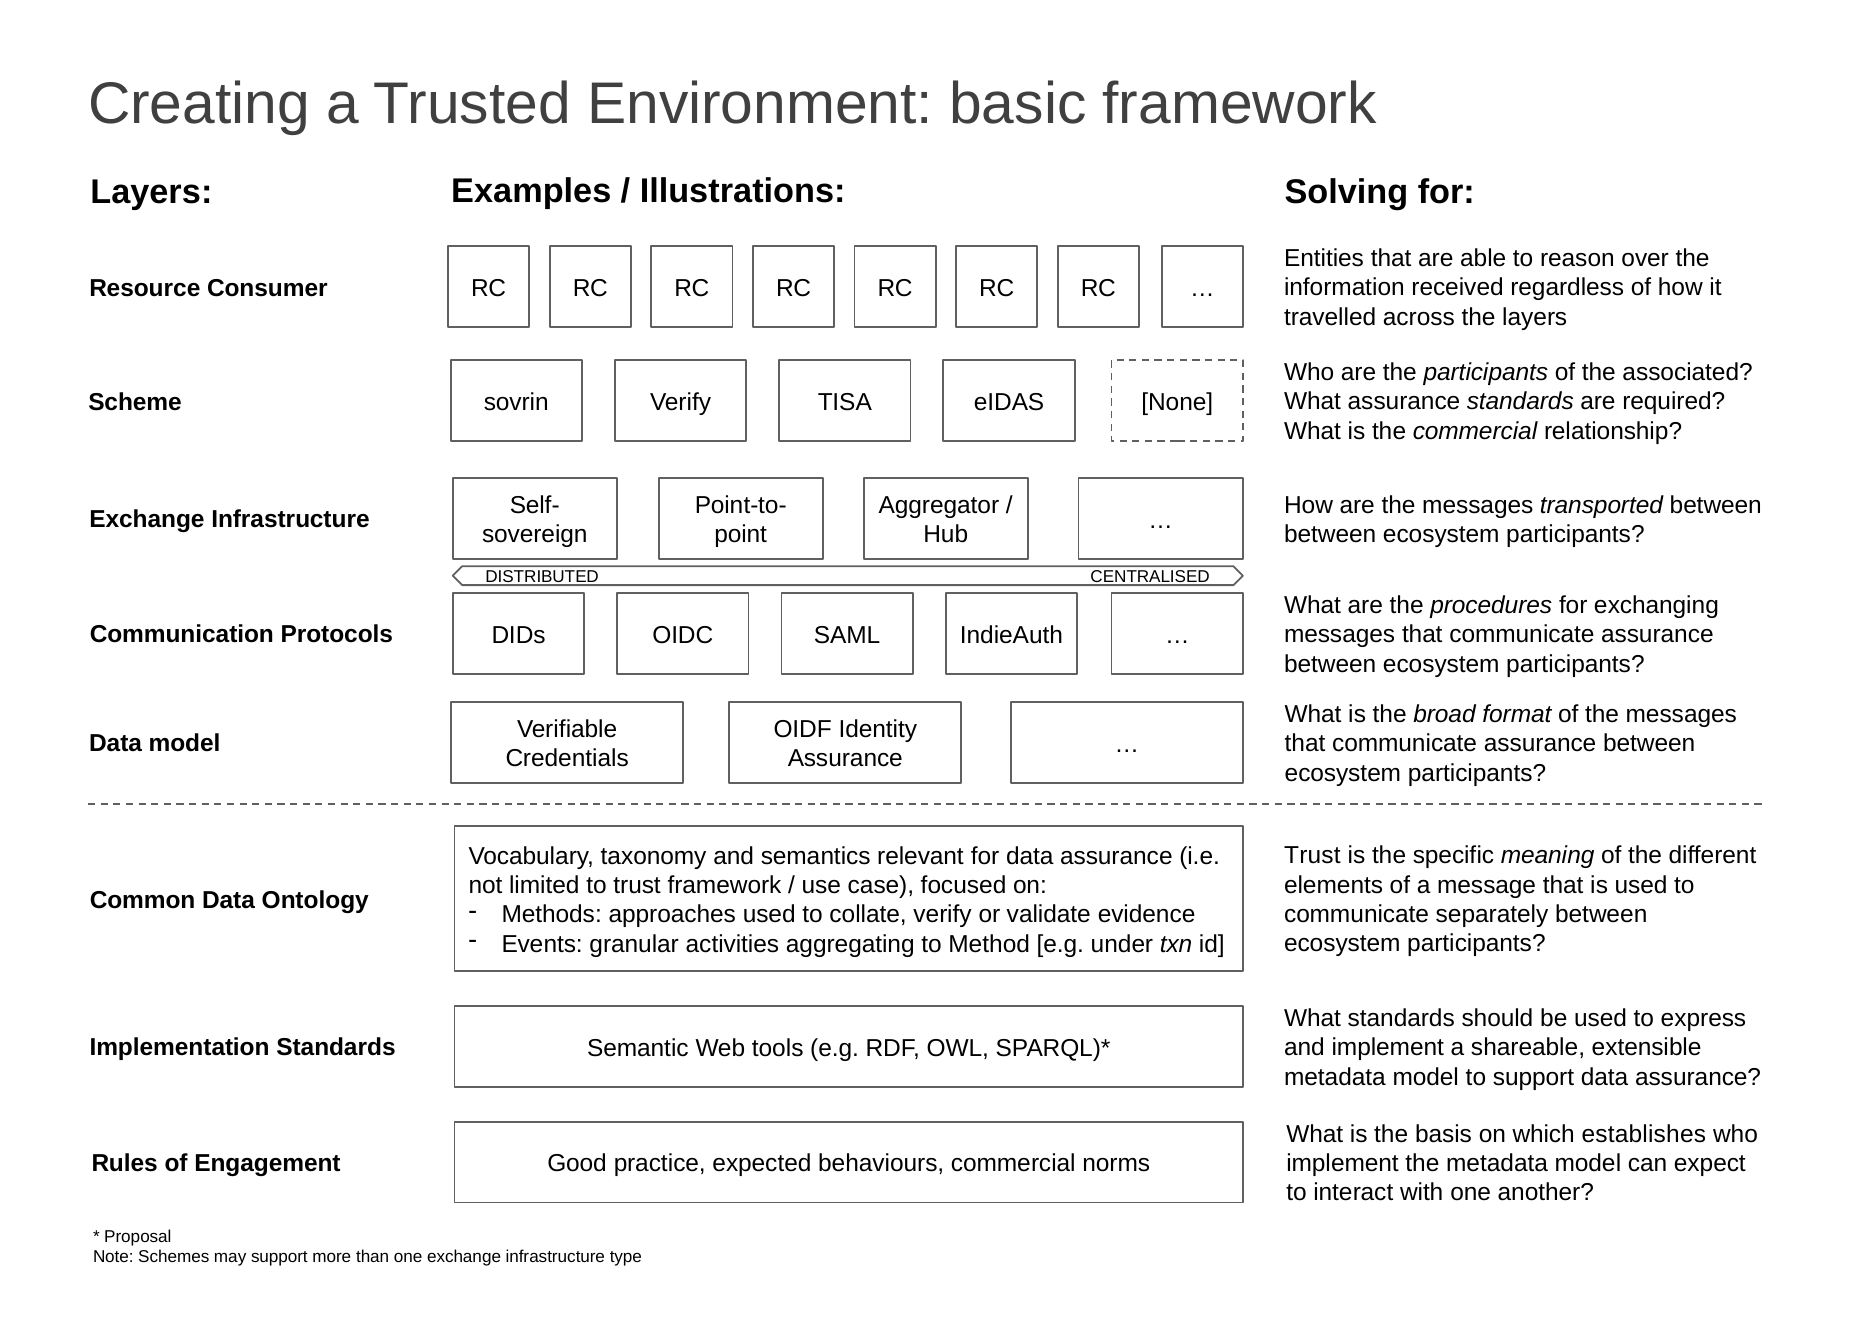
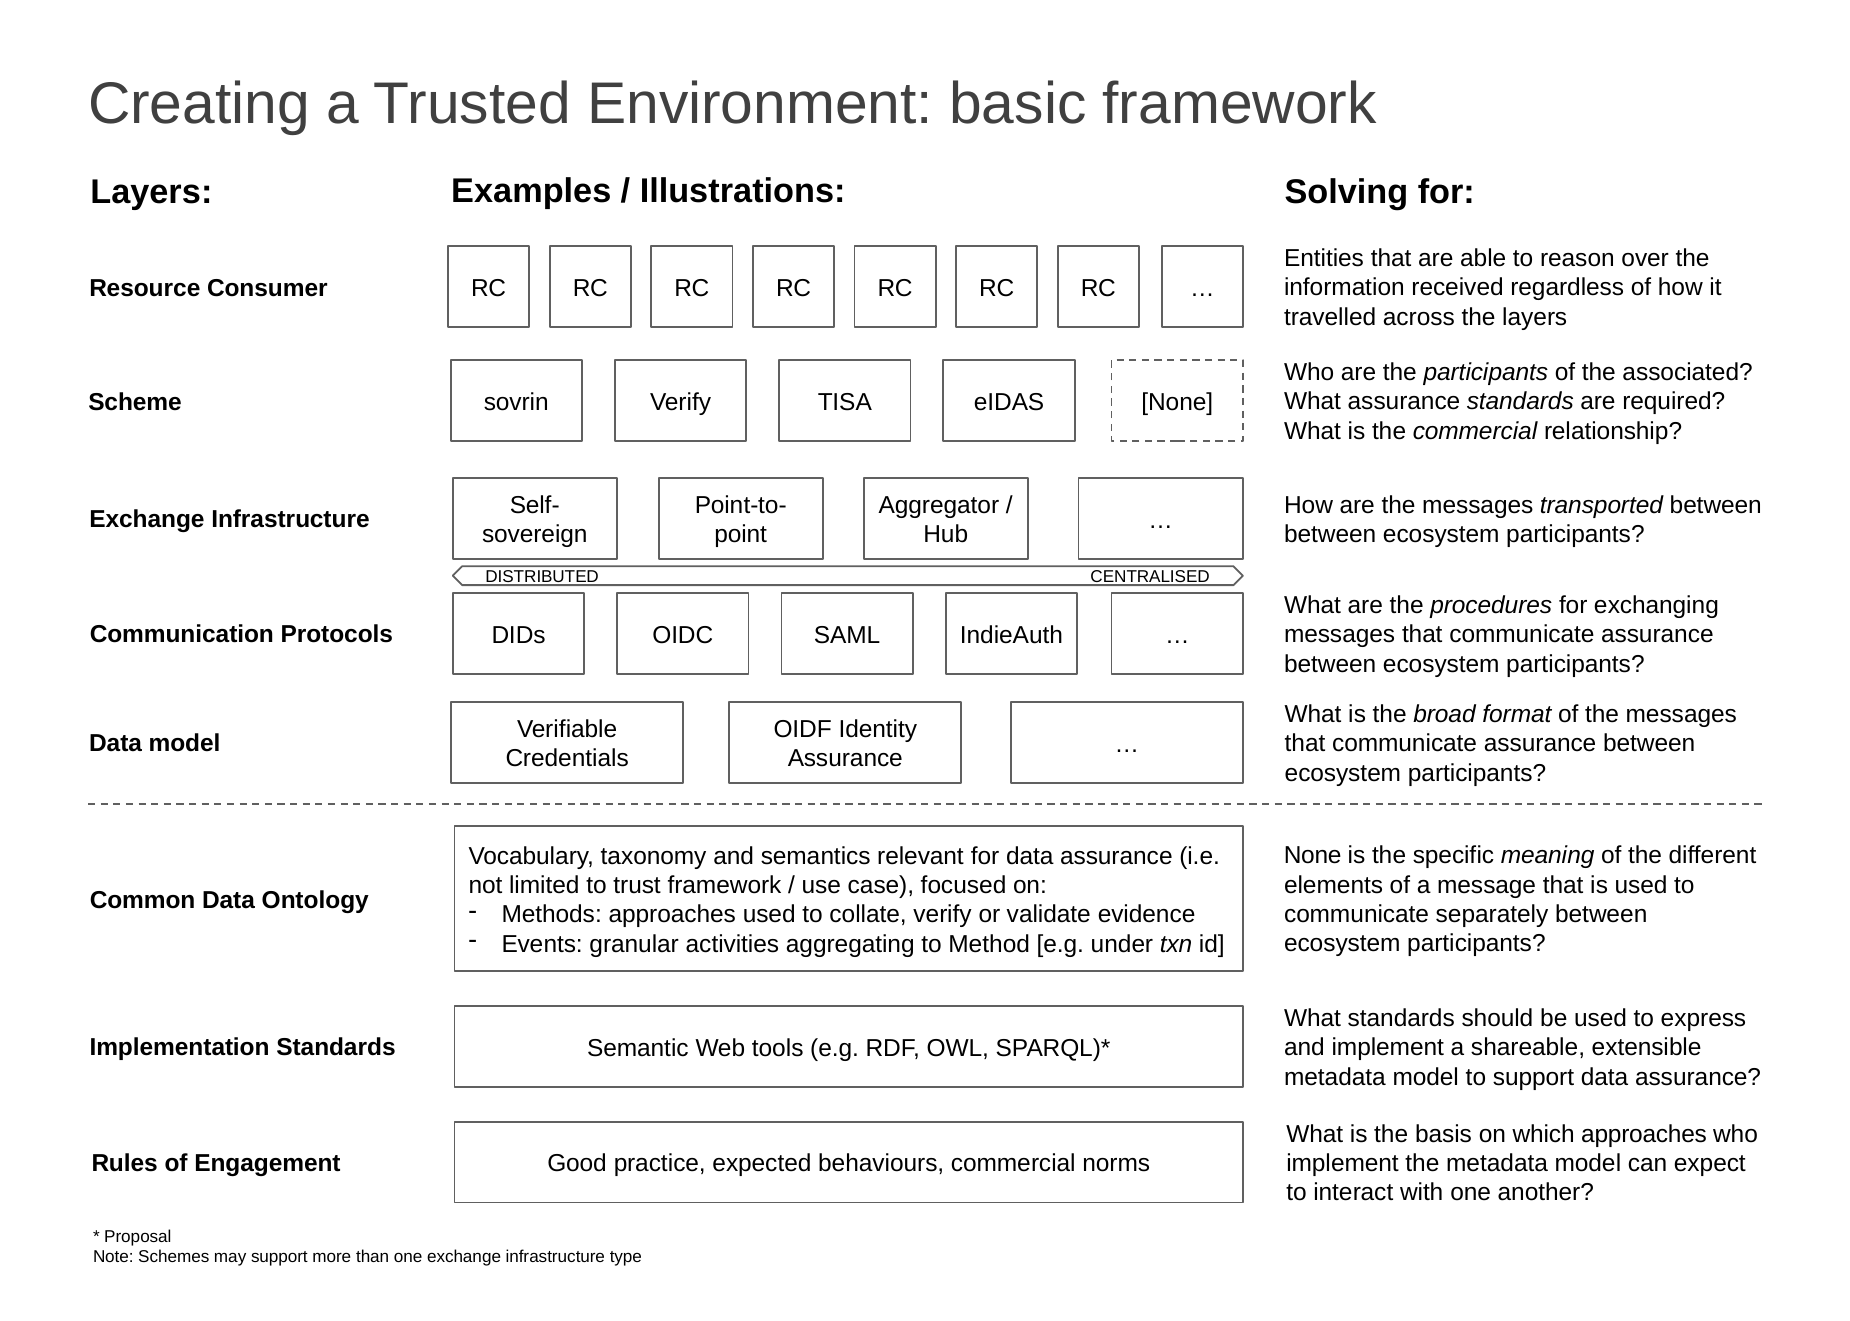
Trust: Trust -> None (1313, 856)
which establishes: establishes -> approaches (1644, 1134)
